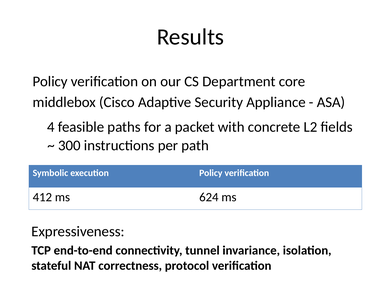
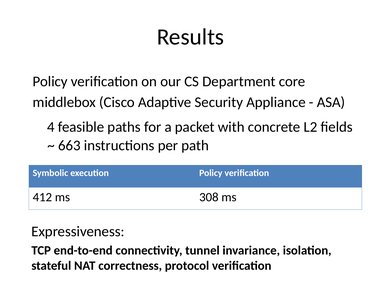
300: 300 -> 663 (69, 145)
624: 624 -> 308 (209, 197)
